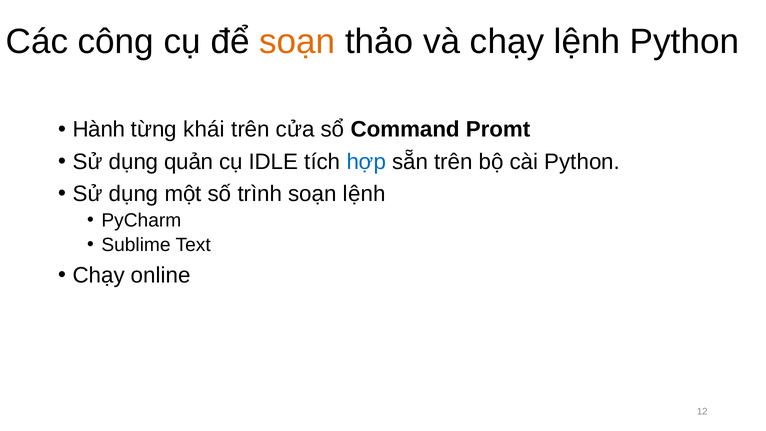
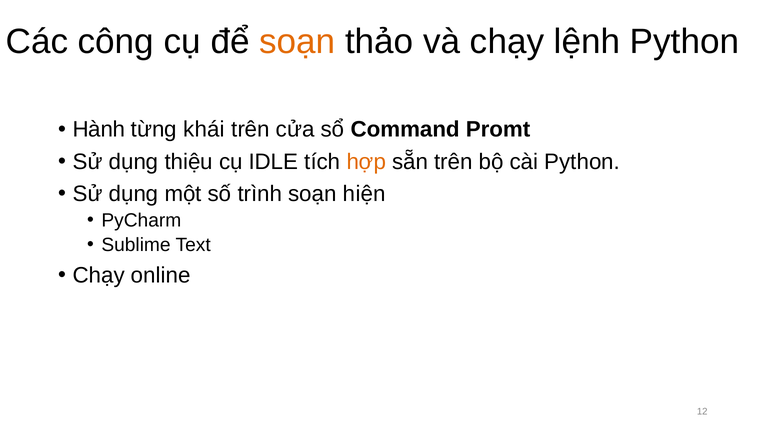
quản: quản -> thiệu (189, 162)
hợp colour: blue -> orange (366, 162)
soạn lệnh: lệnh -> hiện (364, 194)
